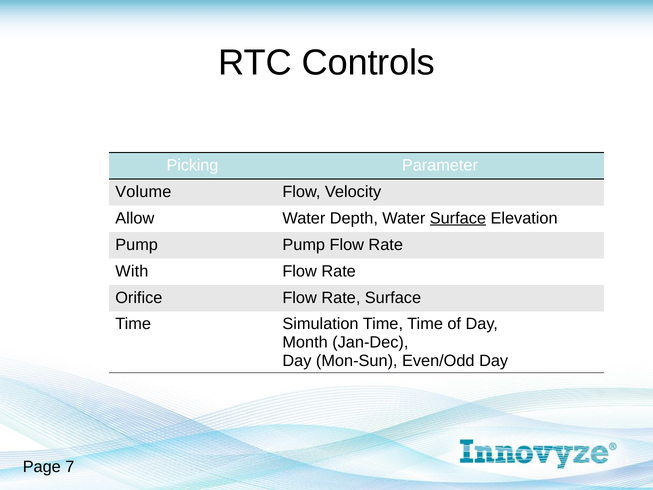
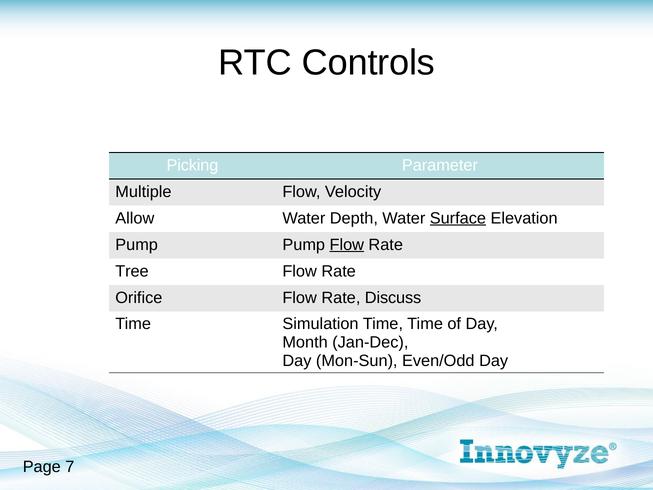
Volume: Volume -> Multiple (143, 192)
Flow underline: none -> present (347, 245)
With: With -> Tree (132, 271)
Rate Surface: Surface -> Discuss (393, 297)
